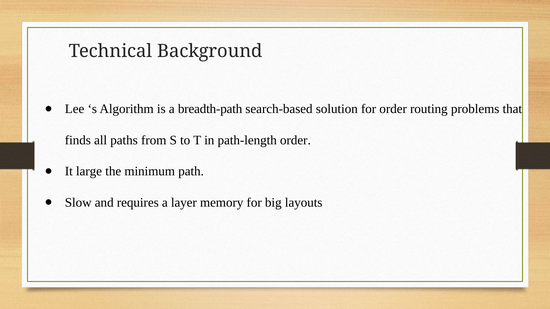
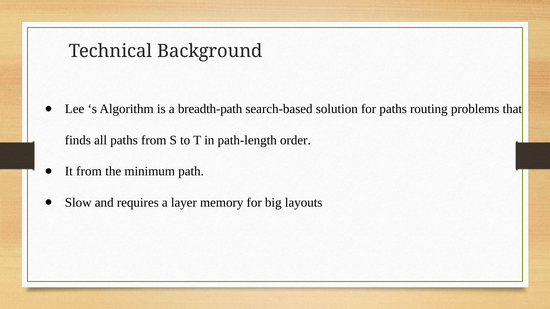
for order: order -> paths (393, 109)
It large: large -> from (89, 172)
